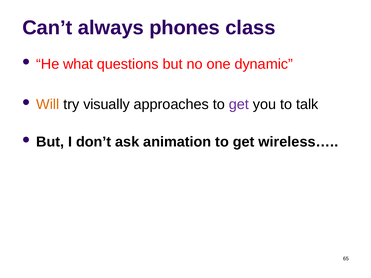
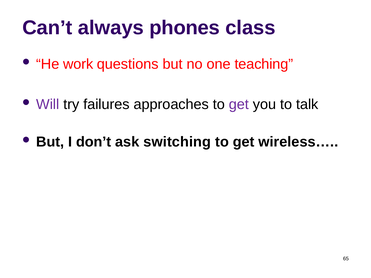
what: what -> work (78, 64)
dynamic: dynamic -> teaching (264, 64)
Will colour: orange -> purple (48, 105)
visually: visually -> failures (106, 105)
animation: animation -> switching (177, 142)
